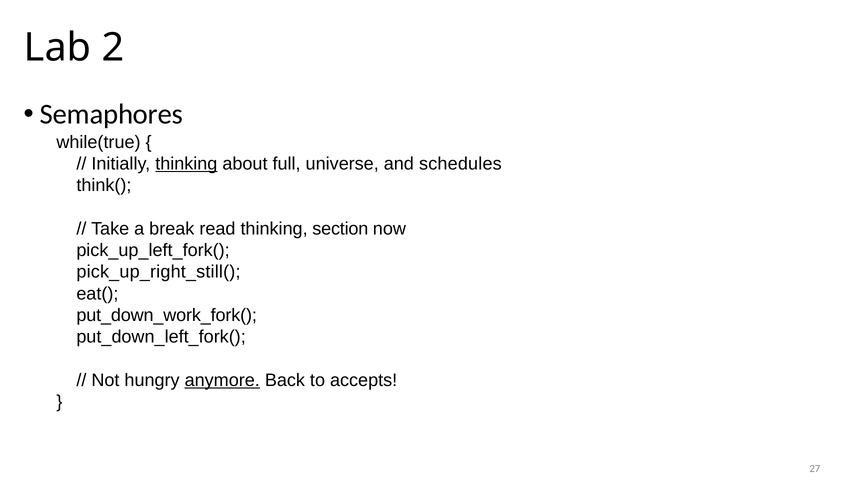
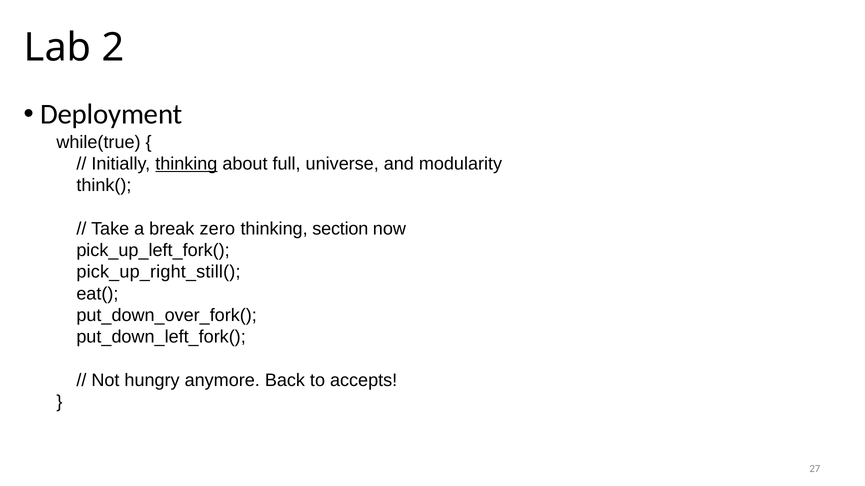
Semaphores: Semaphores -> Deployment (111, 114)
schedules: schedules -> modularity (461, 164)
read: read -> zero (217, 229)
put_down_work_fork(: put_down_work_fork( -> put_down_over_fork( (167, 316)
anymore underline: present -> none (222, 381)
